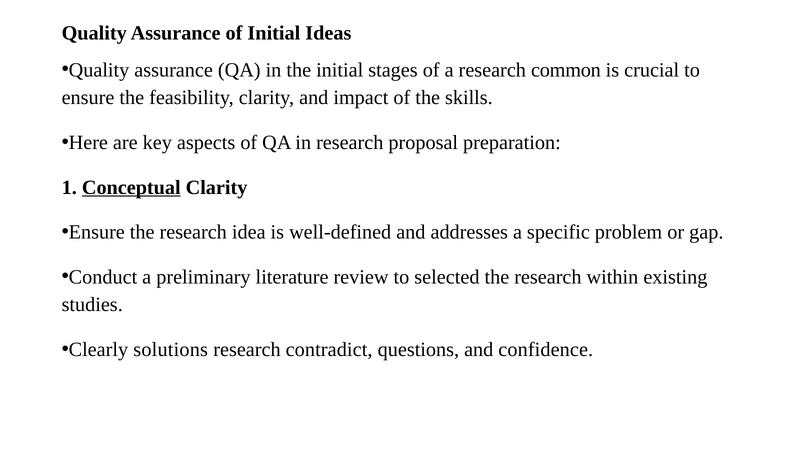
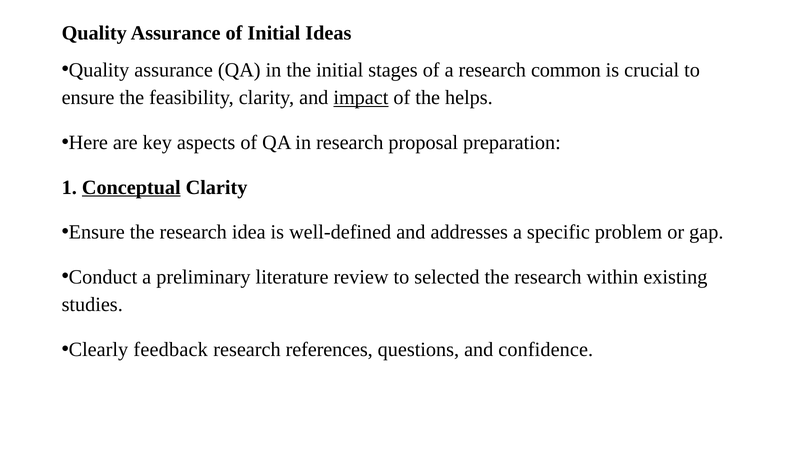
impact underline: none -> present (361, 98)
skills: skills -> helps (469, 98)
solutions: solutions -> feedback (171, 350)
contradict: contradict -> references (329, 350)
